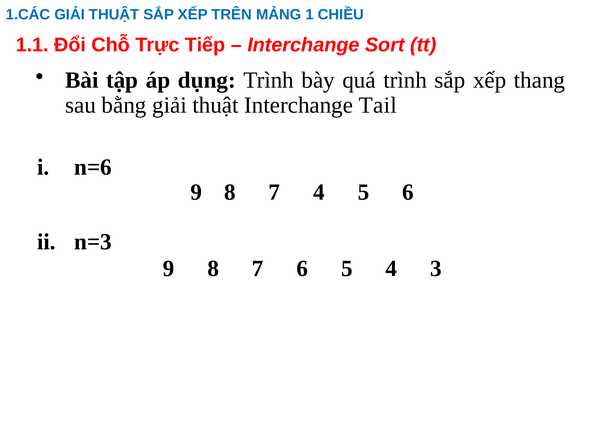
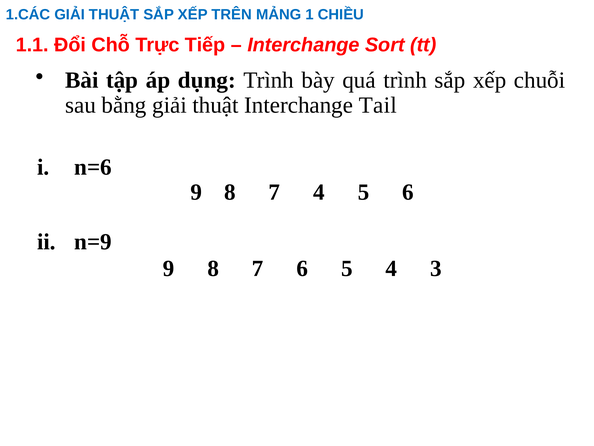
thang: thang -> chuỗi (540, 80)
n=3: n=3 -> n=9 (93, 242)
